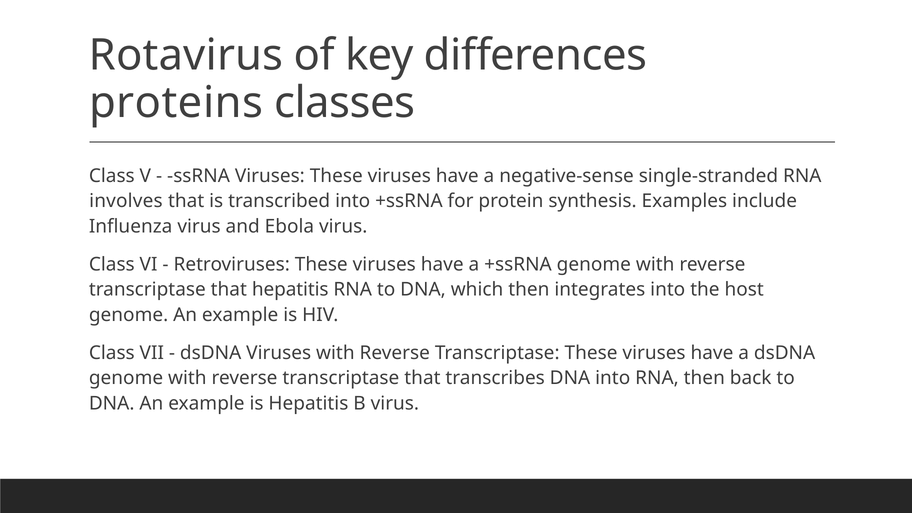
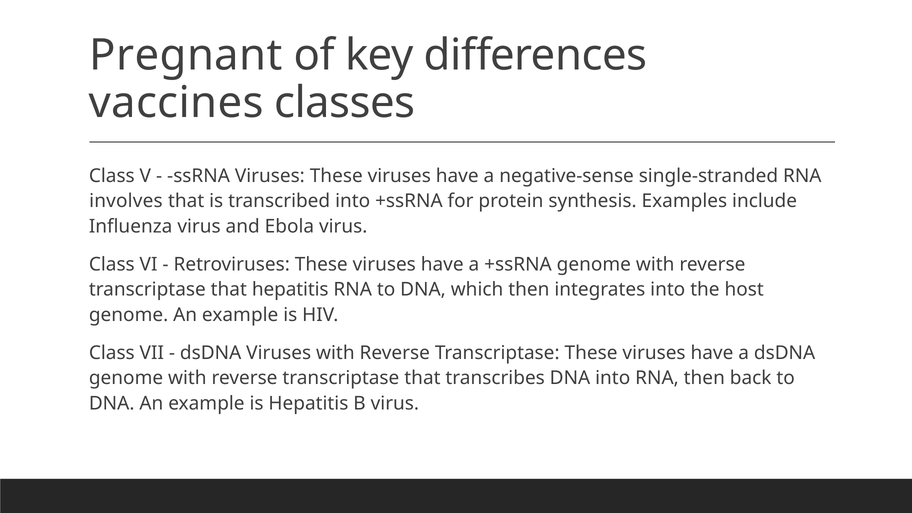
Rotavirus: Rotavirus -> Pregnant (186, 55)
proteins: proteins -> vaccines (176, 103)
